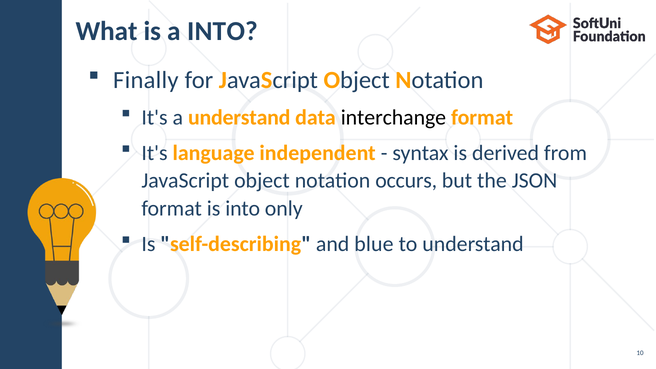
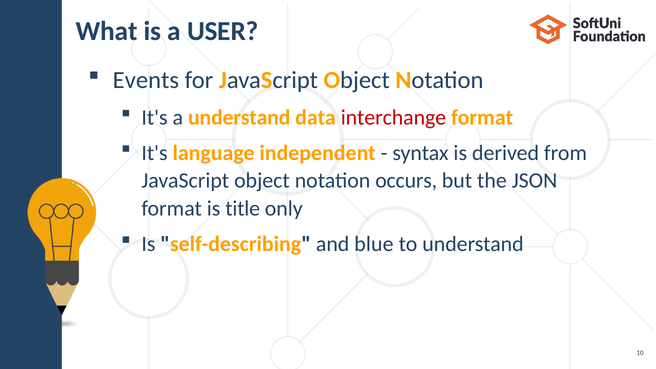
a INTO: INTO -> USER (223, 31)
Finally: Finally -> Events (146, 80)
interchange colour: black -> red (393, 117)
is into: into -> title (243, 208)
